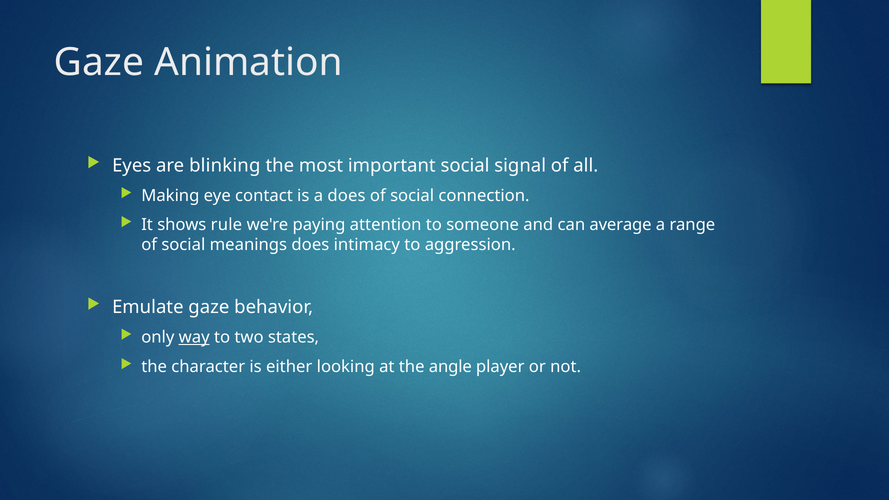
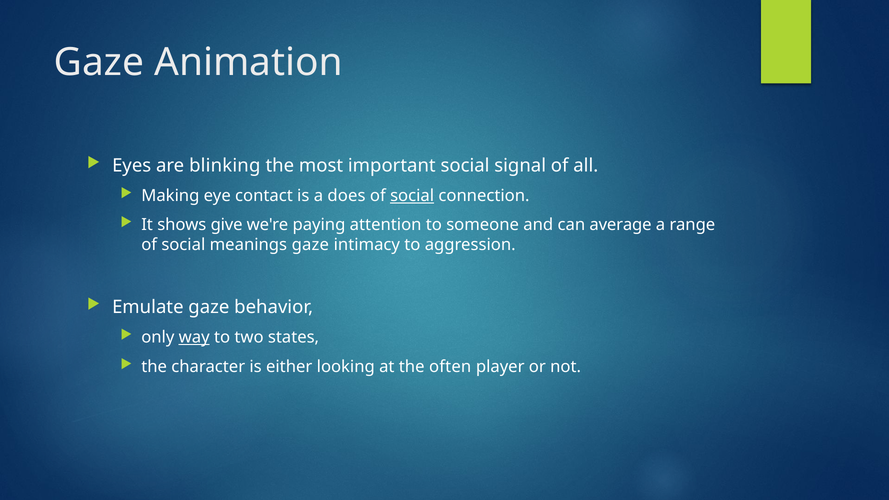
social underline: none -> present (412, 196)
rule: rule -> give (227, 225)
meanings does: does -> gaze (310, 245)
angle: angle -> often (450, 367)
